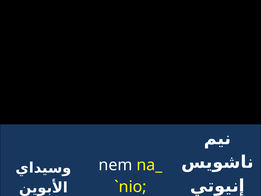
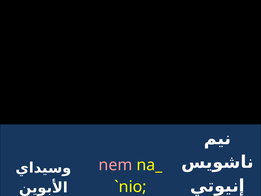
nem colour: white -> pink (115, 165)
